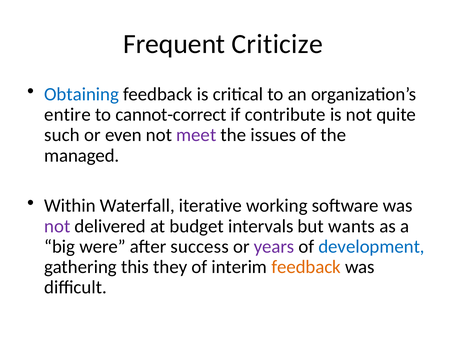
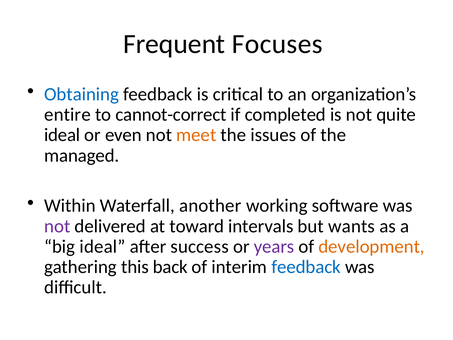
Criticize: Criticize -> Focuses (277, 44)
contribute: contribute -> completed (285, 115)
such: such -> ideal (62, 135)
meet colour: purple -> orange (196, 135)
iterative: iterative -> another (210, 206)
budget: budget -> toward (197, 226)
big were: were -> ideal (102, 246)
development colour: blue -> orange (372, 246)
they: they -> back (170, 267)
feedback colour: orange -> blue (306, 267)
